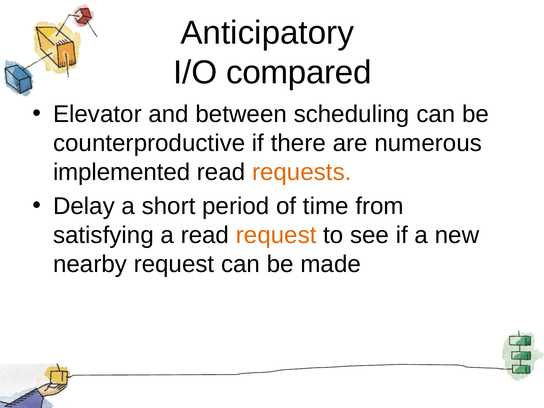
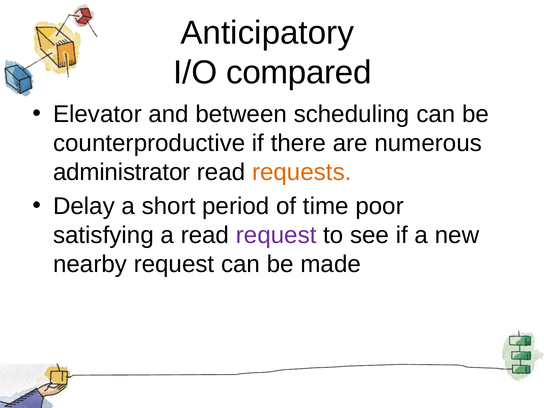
implemented: implemented -> administrator (122, 172)
from: from -> poor (380, 206)
request colour: orange -> purple (276, 235)
